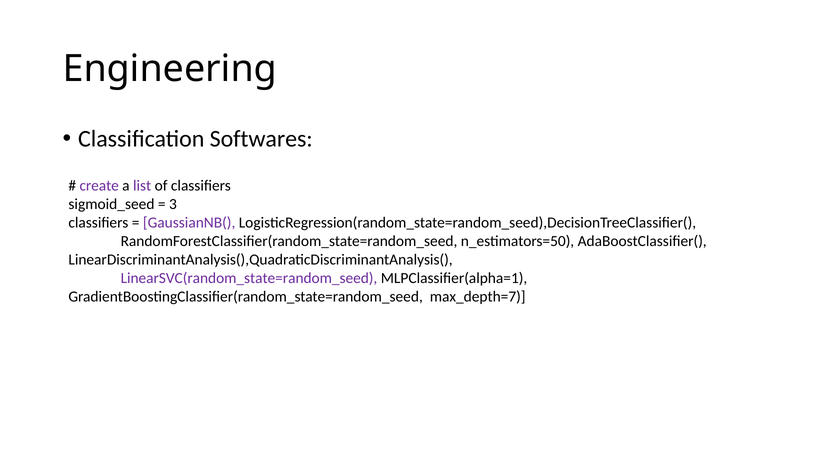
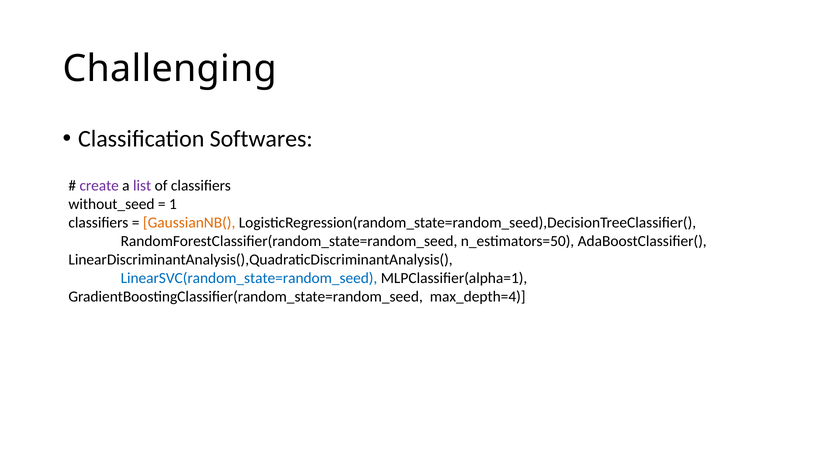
Engineering: Engineering -> Challenging (170, 69)
sigmoid_seed: sigmoid_seed -> without_seed (111, 204)
3: 3 -> 1 (173, 204)
GaussianNB( colour: purple -> orange (189, 223)
LinearSVC(random_state=random_seed colour: purple -> blue (249, 278)
max_depth=7: max_depth=7 -> max_depth=4 (478, 297)
